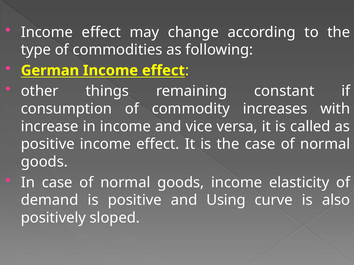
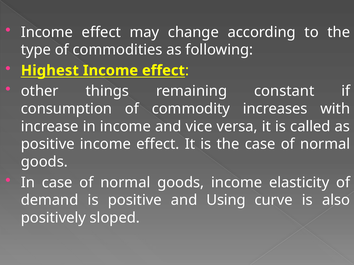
German: German -> Highest (50, 71)
